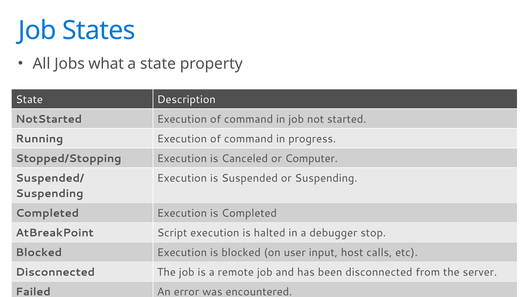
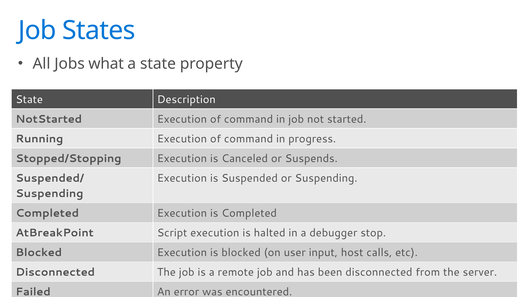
Computer: Computer -> Suspends (311, 159)
